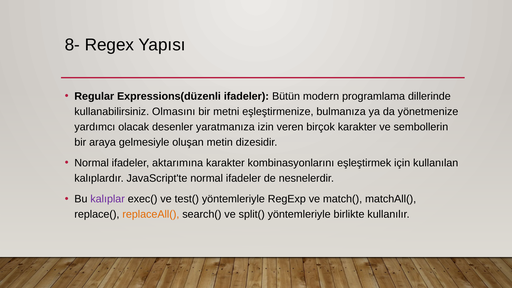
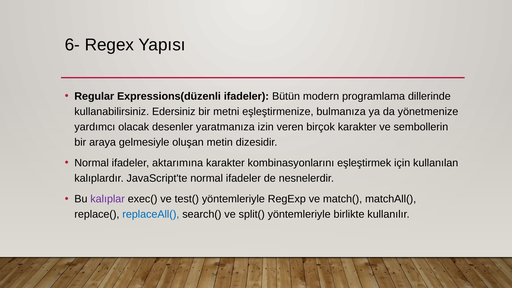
8-: 8- -> 6- (72, 45)
Olmasını: Olmasını -> Edersiniz (174, 112)
replaceAll( colour: orange -> blue (151, 214)
